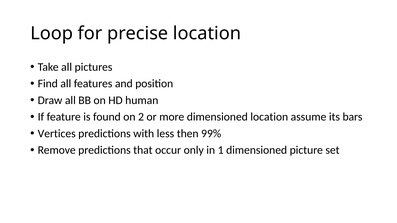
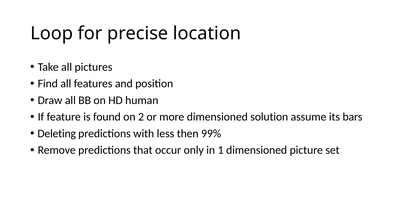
dimensioned location: location -> solution (269, 117)
Vertices: Vertices -> Deleting (57, 134)
